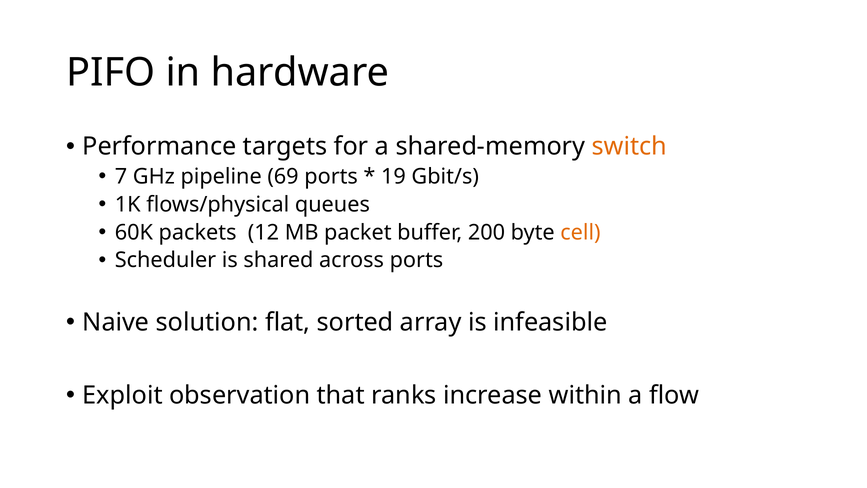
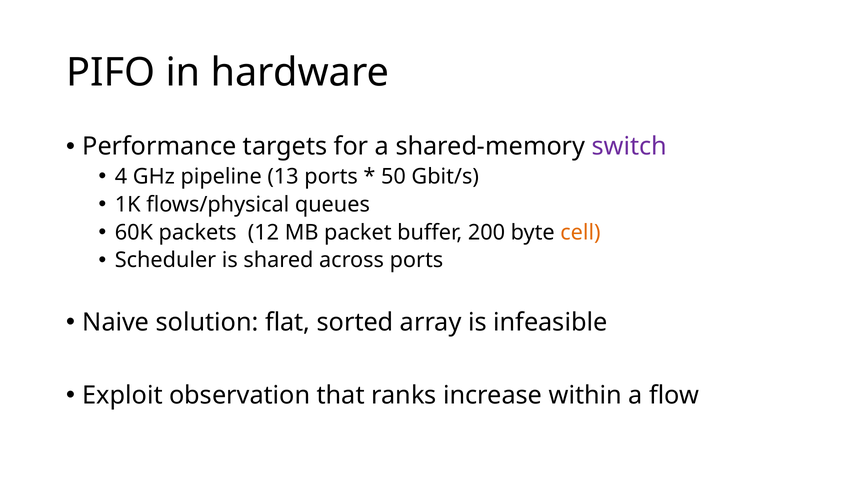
switch colour: orange -> purple (629, 147)
7: 7 -> 4 (121, 176)
69: 69 -> 13 (283, 176)
19: 19 -> 50 (393, 176)
